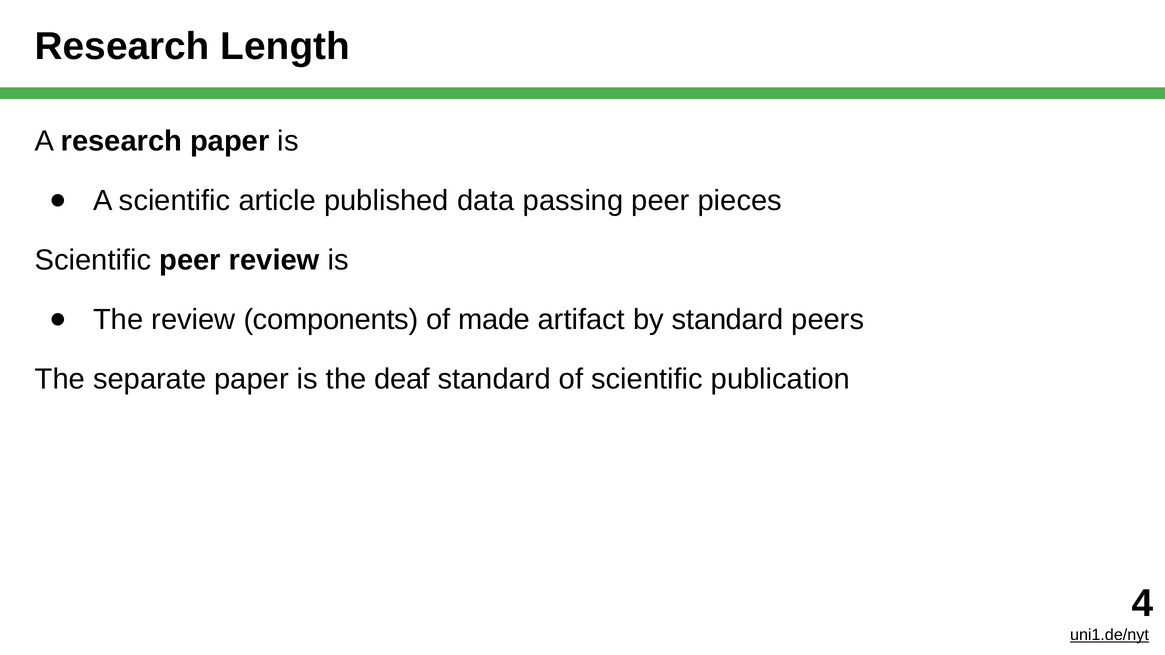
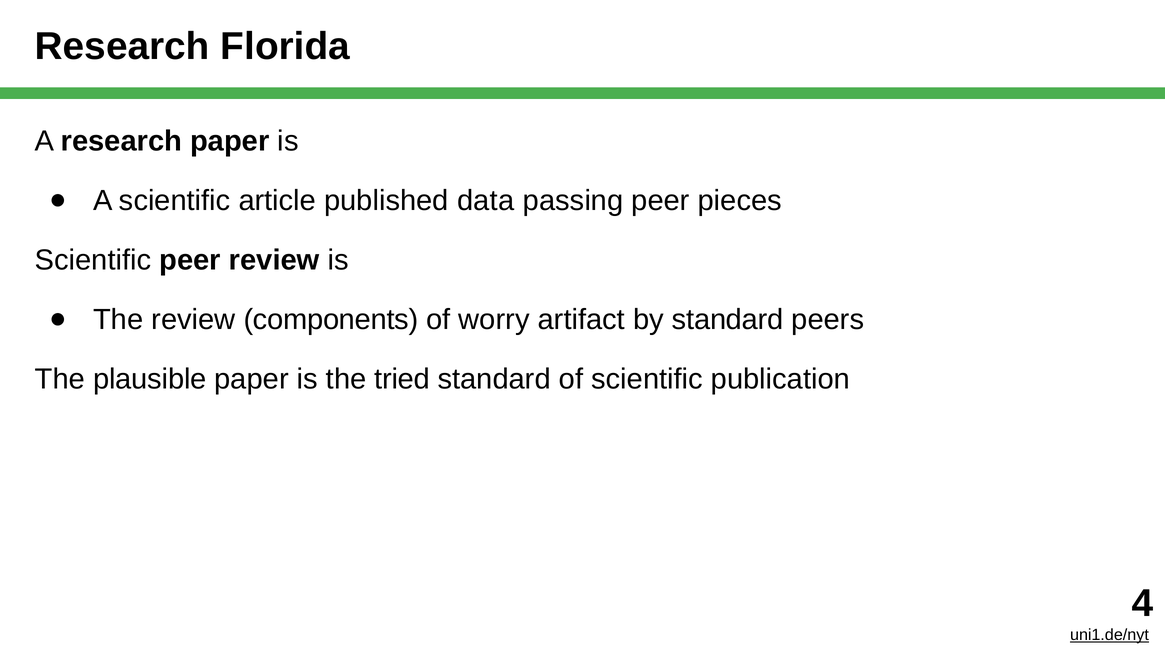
Length: Length -> Florida (285, 46)
made: made -> worry (494, 320)
separate: separate -> plausible (150, 380)
deaf: deaf -> tried (402, 380)
